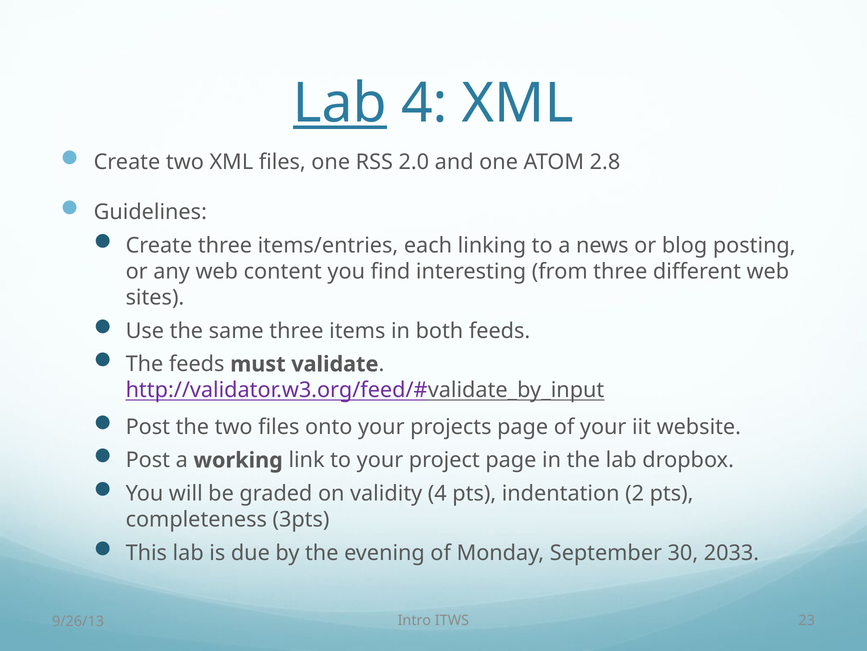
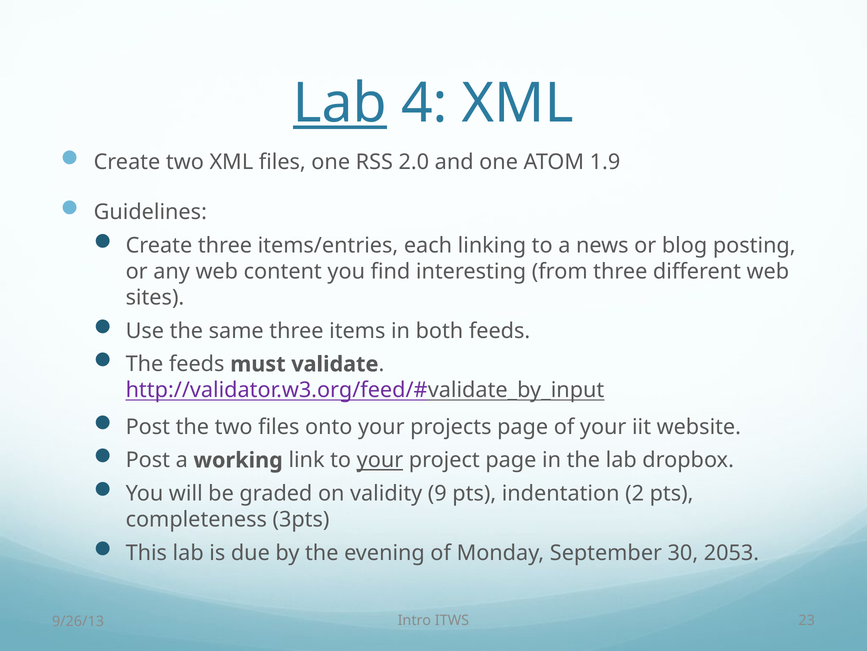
2.8: 2.8 -> 1.9 (605, 162)
your underline: none -> present (380, 460)
validity 4: 4 -> 9 (437, 493)
2033: 2033 -> 2053 (731, 552)
